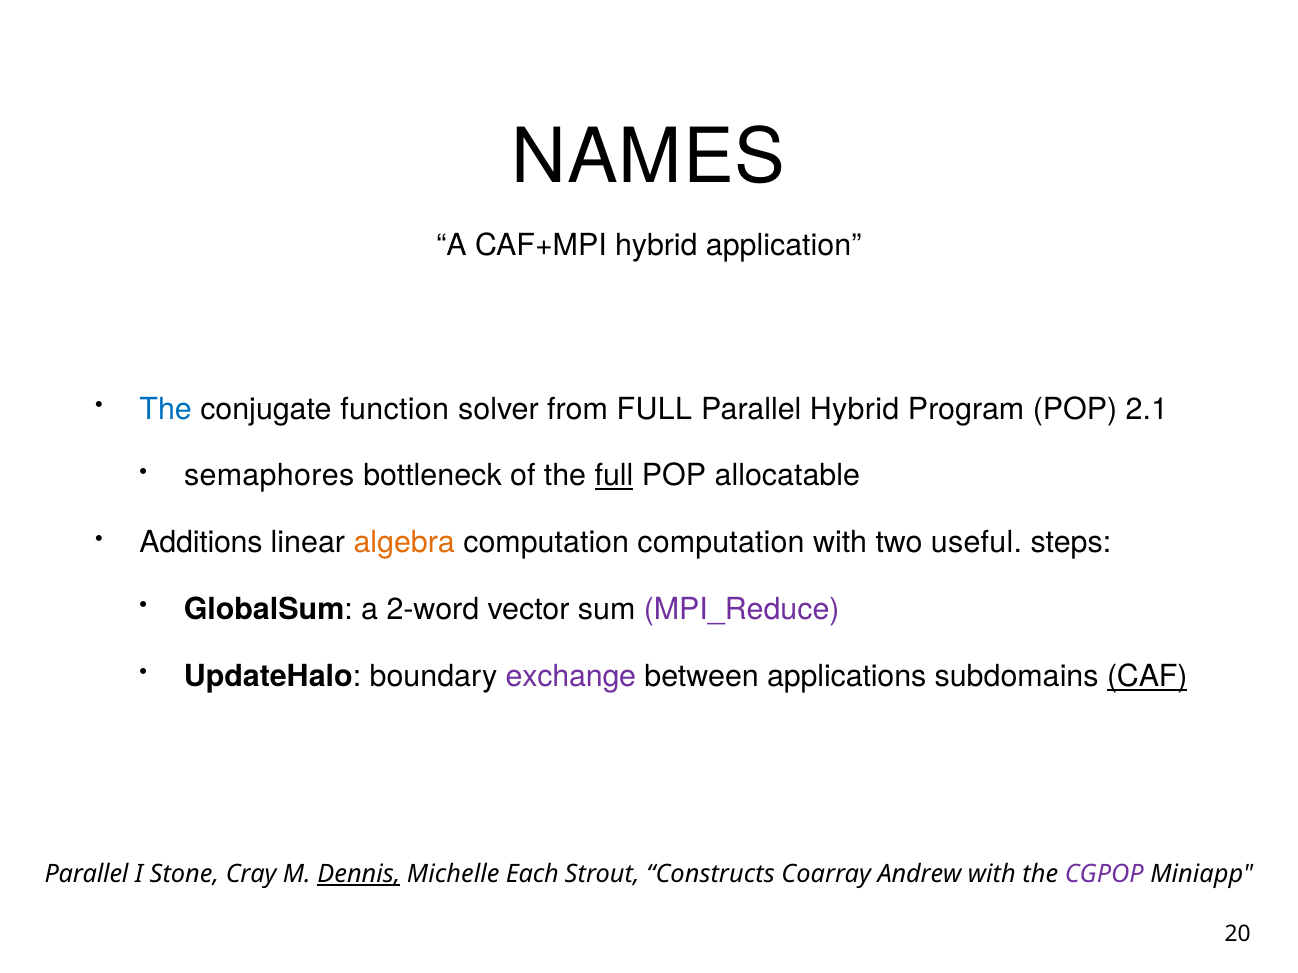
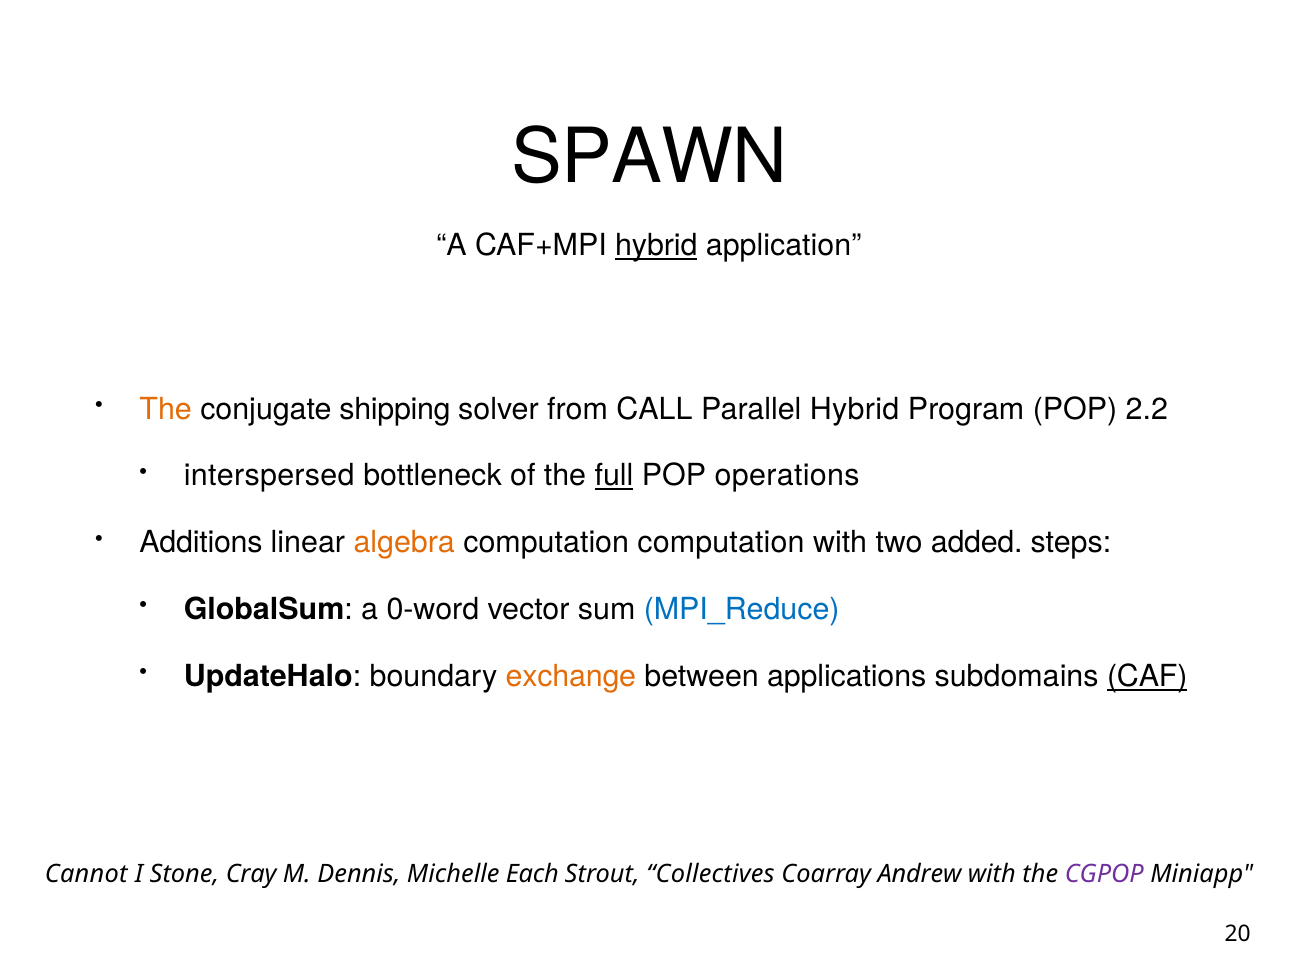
NAMES: NAMES -> SPAWN (649, 157)
hybrid underline: none -> present (656, 246)
The colour: blue -> orange (166, 409)
function: function -> shipping (395, 409)
from FULL: FULL -> CALL (654, 409)
2.1: 2.1 -> 2.2 (1147, 409)
semaphores: semaphores -> interspersed (269, 476)
allocatable: allocatable -> operations (787, 476)
useful: useful -> added (977, 543)
2-word: 2-word -> 0-word (433, 610)
MPI_Reduce colour: purple -> blue (742, 610)
exchange colour: purple -> orange (571, 677)
Parallel: Parallel -> Cannot (86, 875)
Dennis underline: present -> none (359, 875)
Constructs: Constructs -> Collectives (711, 875)
